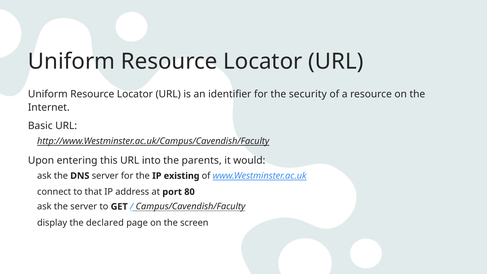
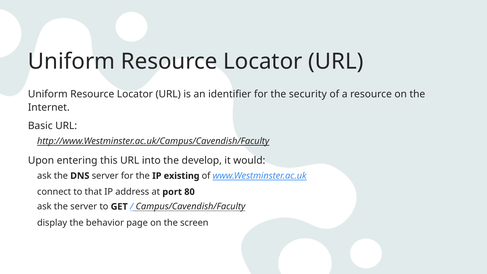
parents: parents -> develop (202, 161)
declared: declared -> behavior (105, 223)
